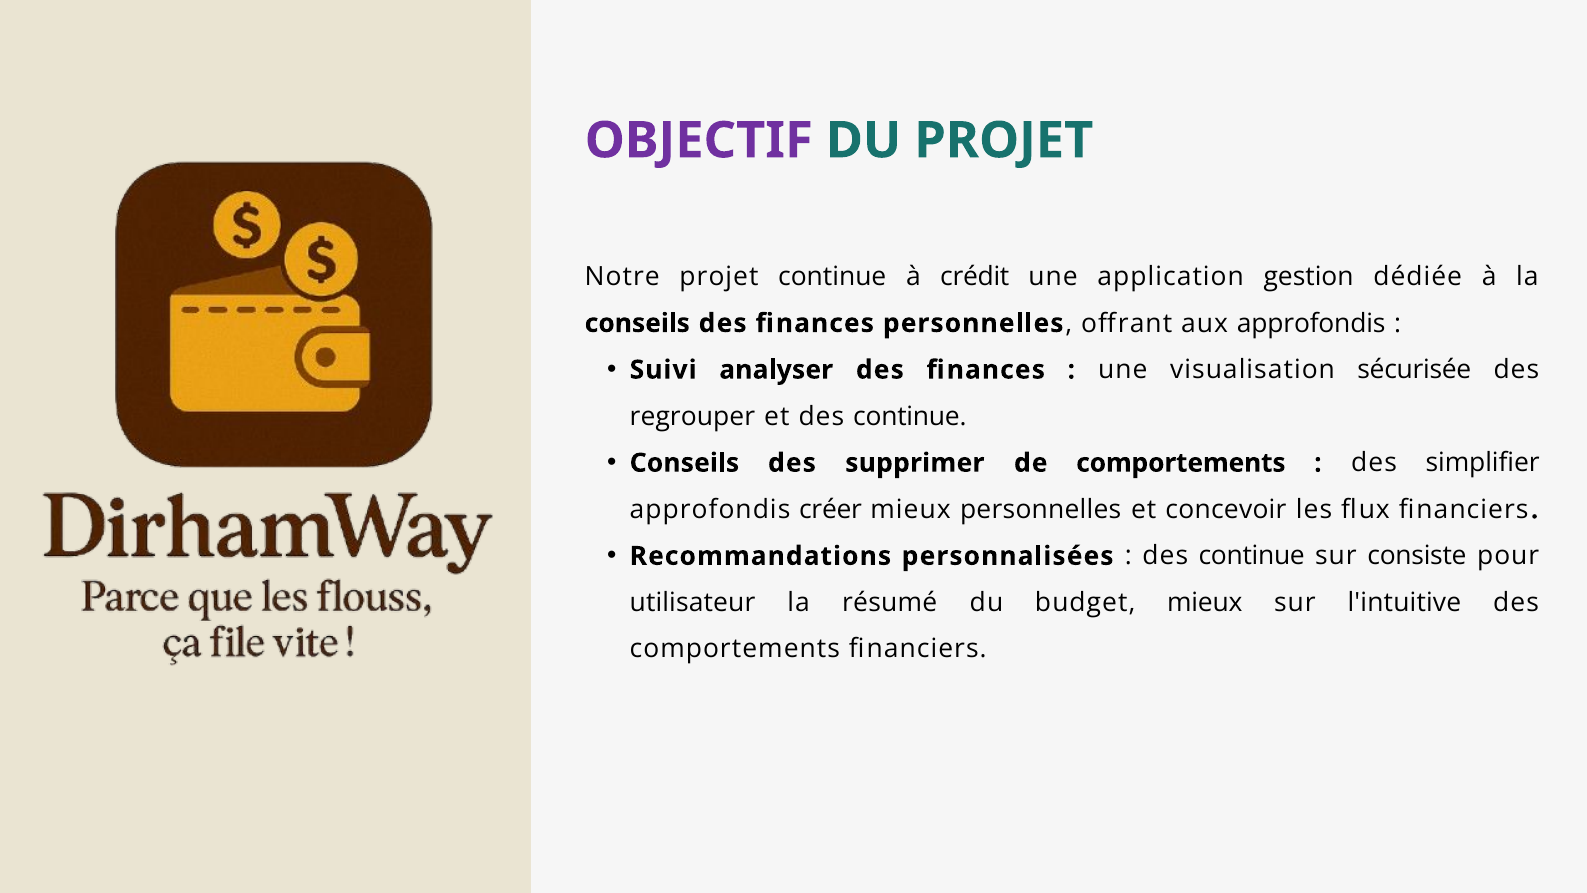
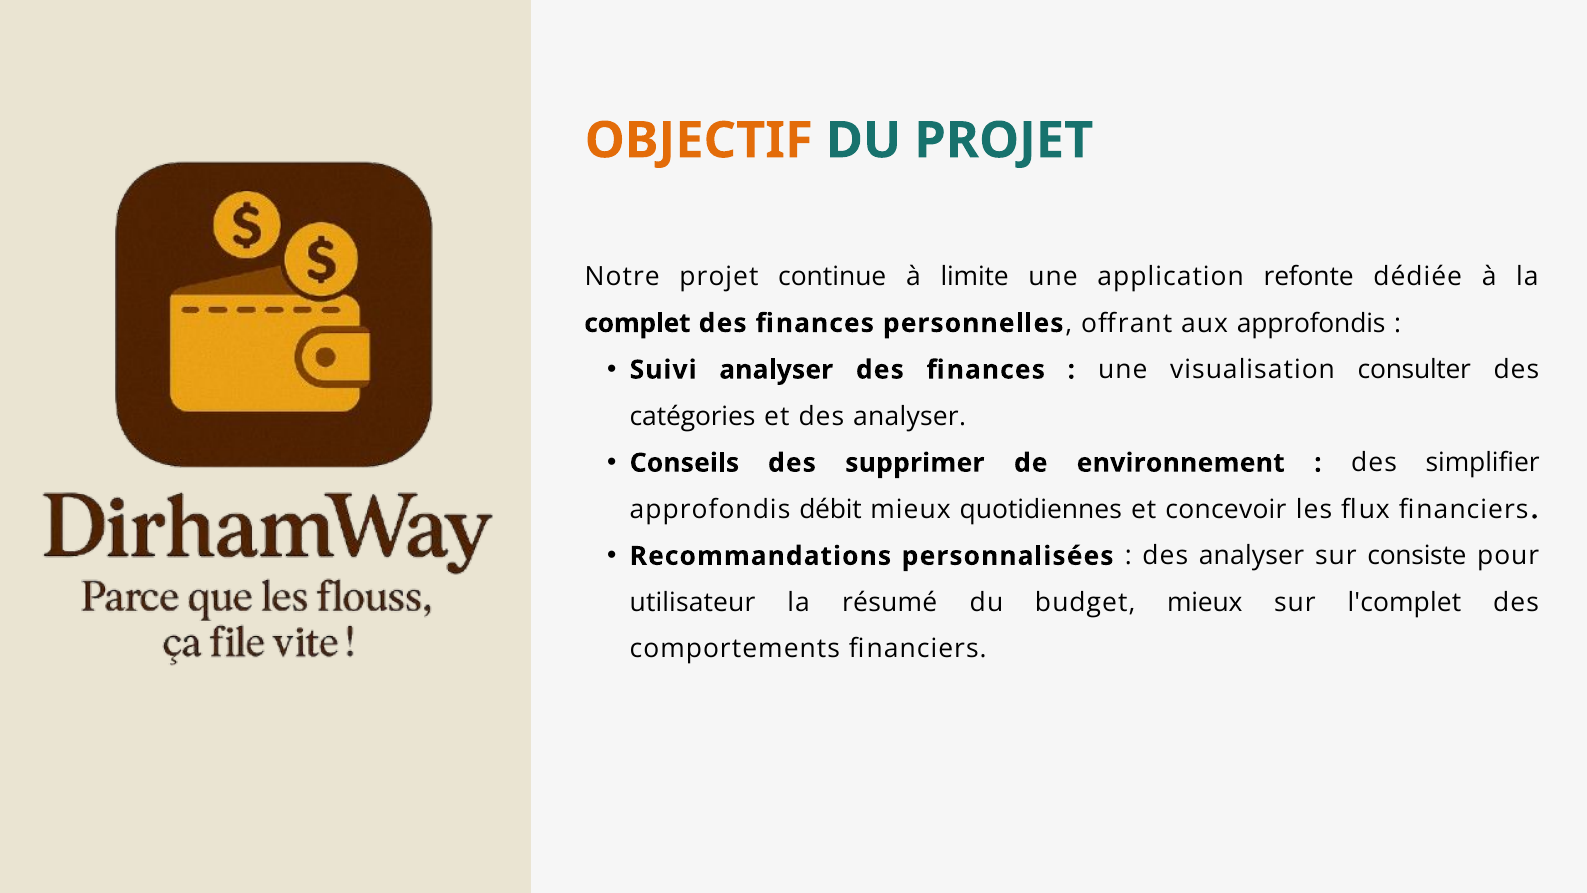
OBJECTIF colour: purple -> orange (699, 141)
crédit: crédit -> limite (975, 277)
gestion: gestion -> refonte (1309, 277)
conseils: conseils -> complet (637, 323)
sécurisée: sécurisée -> consulter (1414, 370)
regrouper: regrouper -> catégories (693, 416)
et des continue: continue -> analyser (910, 416)
de comportements: comportements -> environnement (1181, 463)
créer: créer -> débit (830, 509)
mieux personnelles: personnelles -> quotidiennes (1041, 509)
continue: continue -> analyser (1251, 556)
l'intuitive: l'intuitive -> l'complet (1404, 602)
